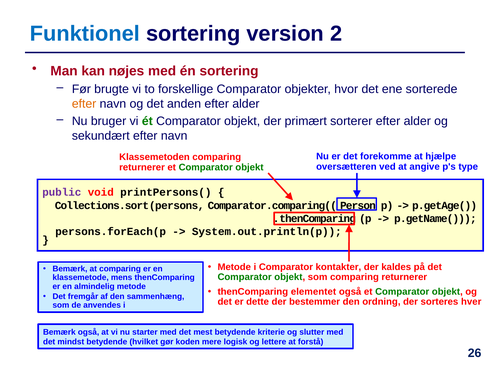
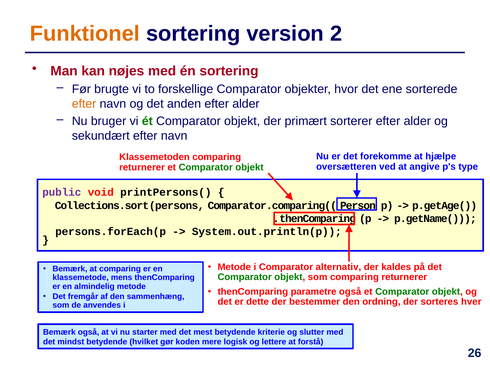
Funktionel colour: blue -> orange (85, 34)
kontakter: kontakter -> alternativ (338, 267)
elementet: elementet -> parametre (314, 292)
